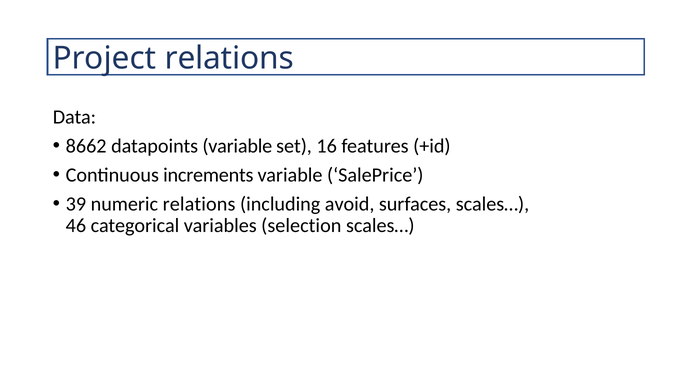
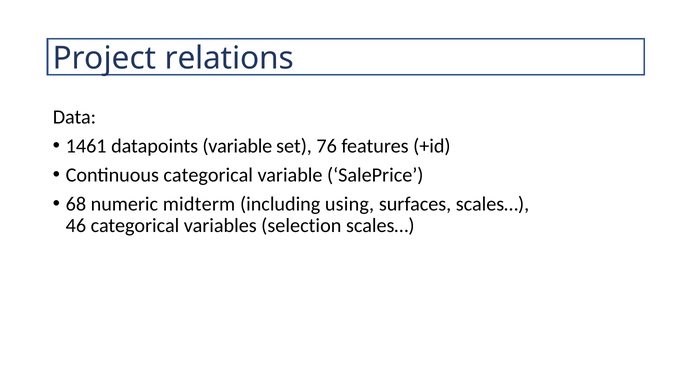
8662: 8662 -> 1461 (86, 146)
16: 16 -> 76 (327, 146)
Continuous increments: increments -> categorical (208, 175)
39: 39 -> 68 (76, 204)
numeric relations: relations -> midterm (199, 204)
avoid: avoid -> using (350, 204)
